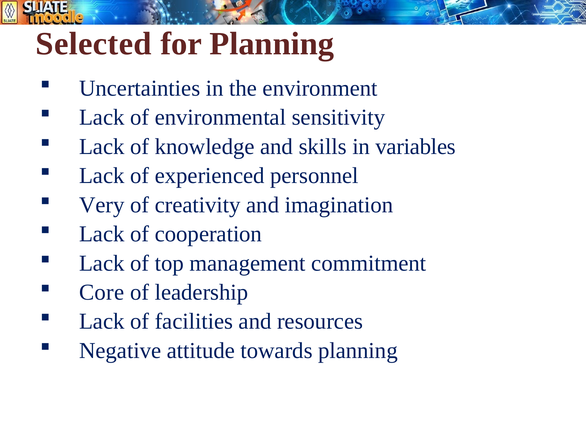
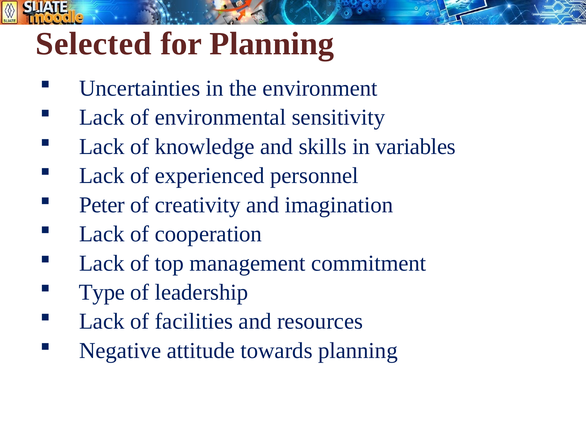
Very: Very -> Peter (102, 205)
Core: Core -> Type (102, 293)
